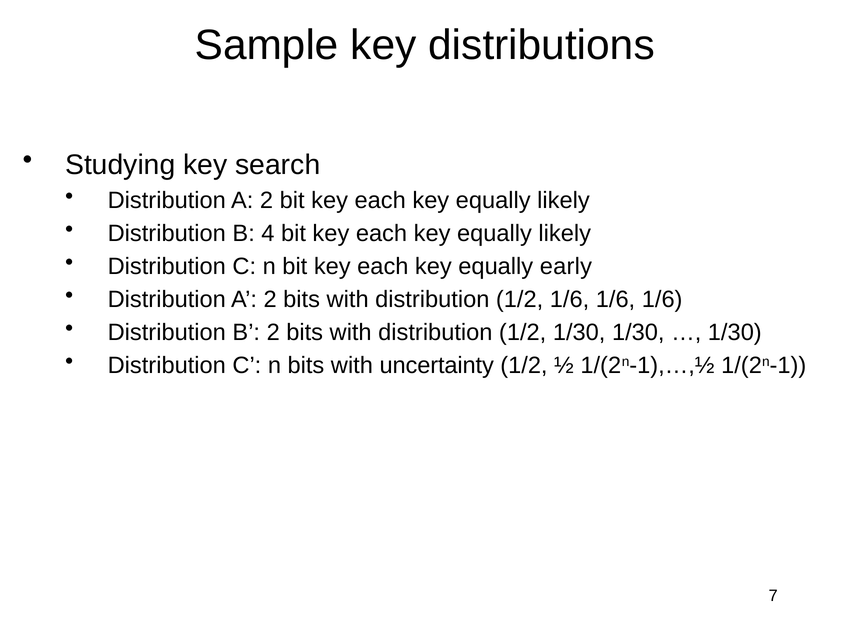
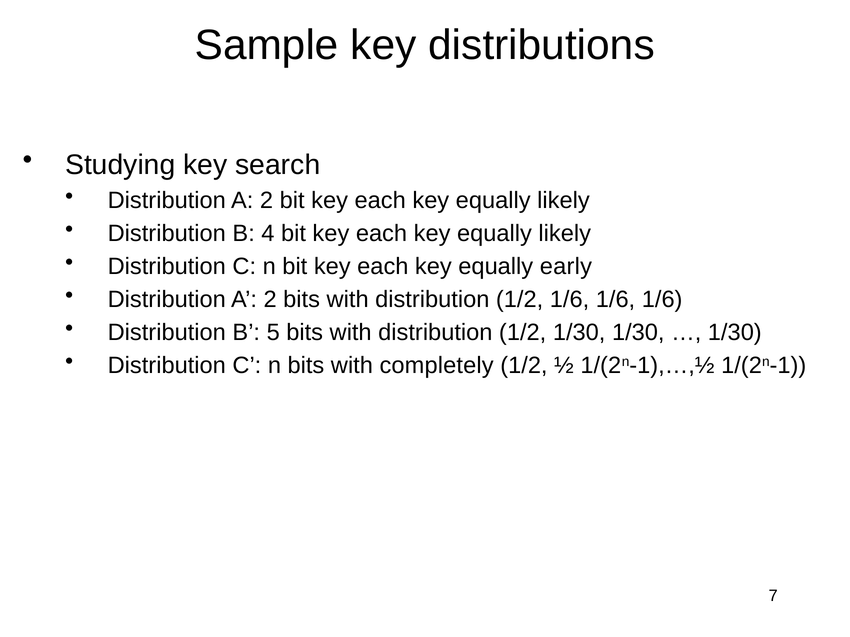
B 2: 2 -> 5 (273, 333)
uncertainty: uncertainty -> completely (437, 366)
